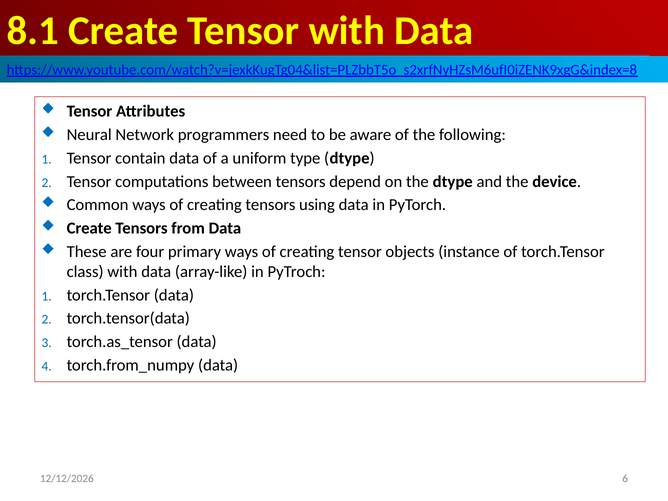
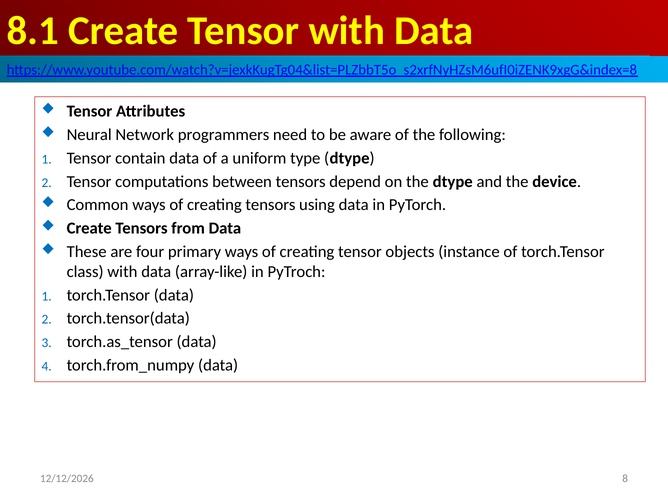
6: 6 -> 8 (625, 478)
